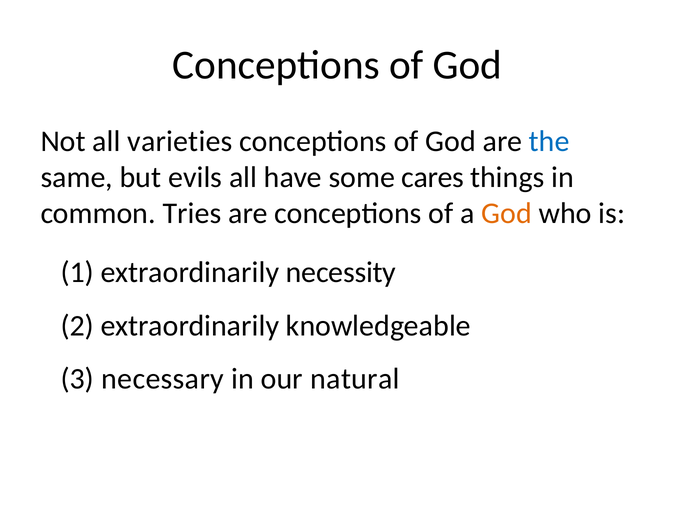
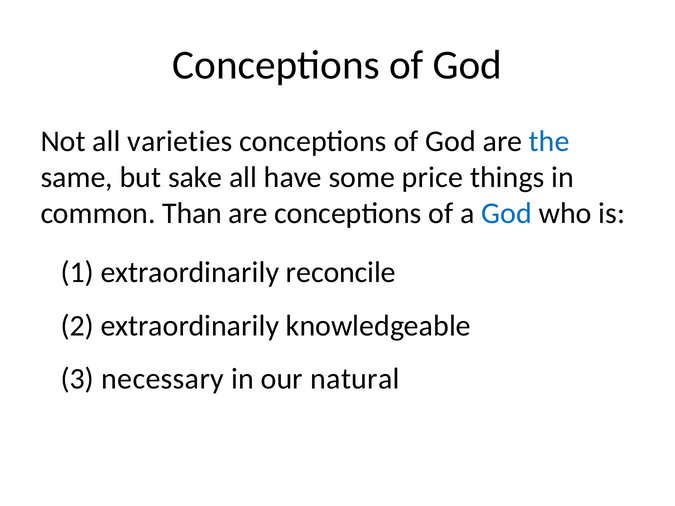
evils: evils -> sake (195, 178)
cares: cares -> price (433, 178)
Tries: Tries -> Than (192, 214)
God colour: orange -> blue (507, 214)
necessity: necessity -> reconcile (341, 273)
